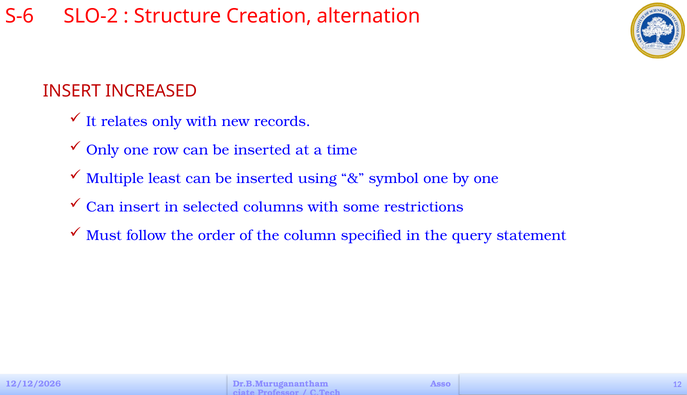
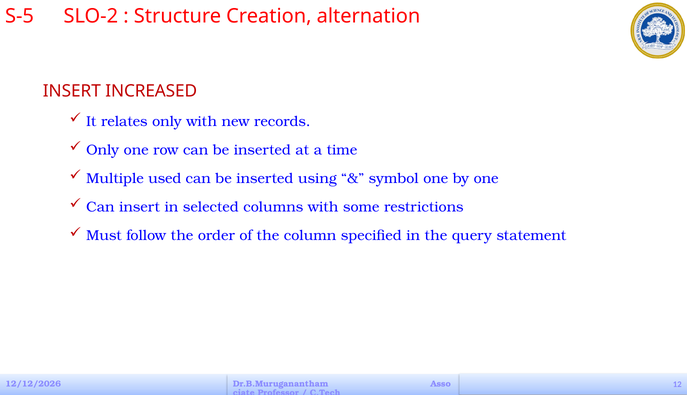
S-6: S-6 -> S-5 (19, 16)
least: least -> used (165, 179)
